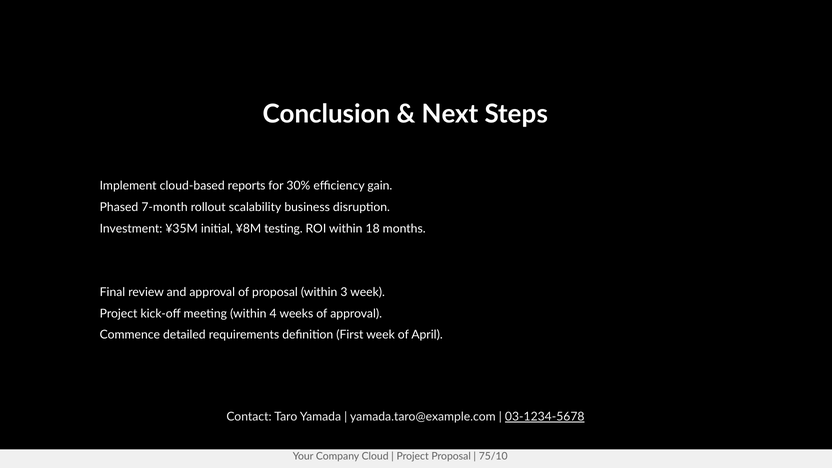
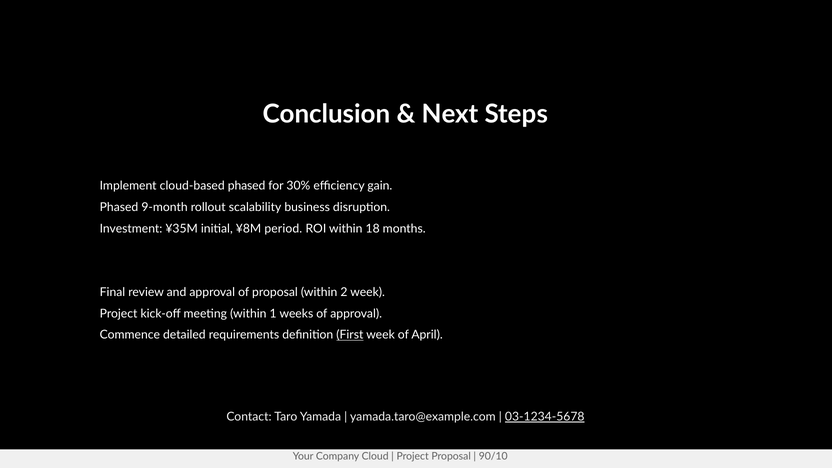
cloud-based reports: reports -> phased (247, 186)
7-month: 7-month -> 9-month (165, 207)
testing: testing -> period (283, 229)
3: 3 -> 2 (344, 292)
4: 4 -> 1 (273, 314)
First underline: none -> present (350, 335)
75/10: 75/10 -> 90/10 (493, 456)
